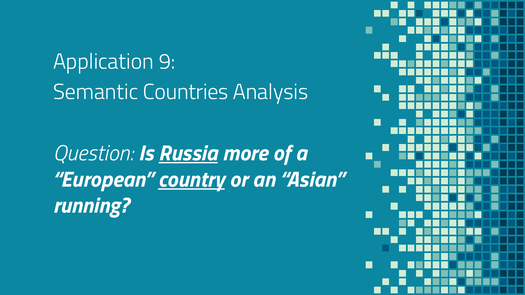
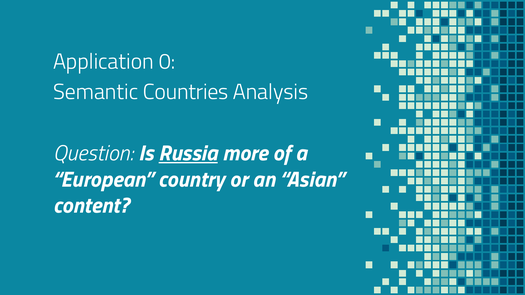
9: 9 -> 0 (167, 62)
country underline: present -> none (191, 180)
running: running -> content (91, 206)
